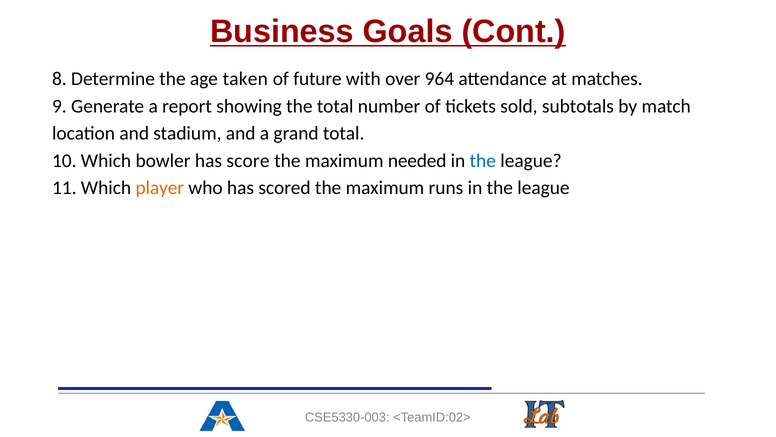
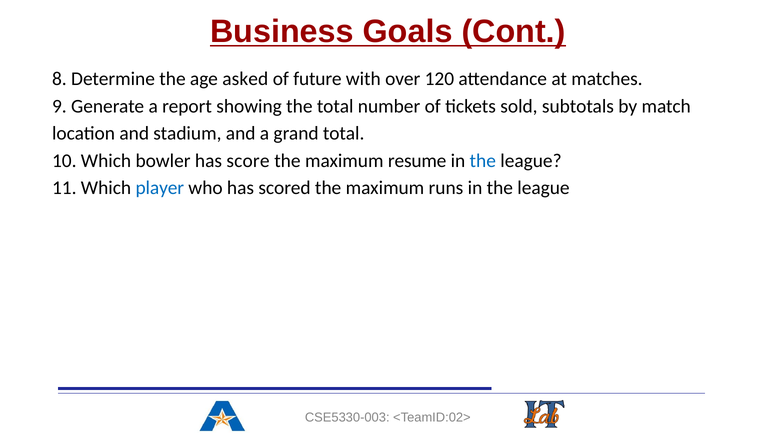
taken: taken -> asked (245, 79)
964: 964 -> 120 (439, 79)
needed: needed -> resume (417, 160)
player colour: orange -> blue (160, 188)
